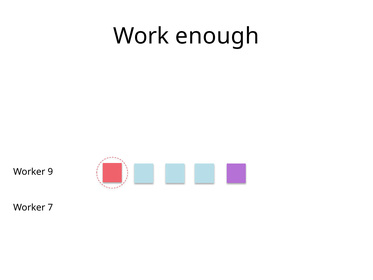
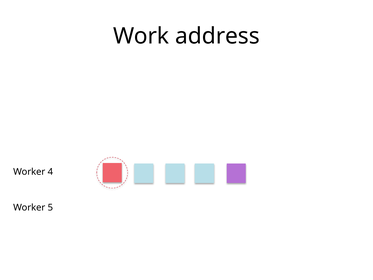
enough: enough -> address (217, 36)
9: 9 -> 4 (50, 172)
7: 7 -> 5 (50, 207)
